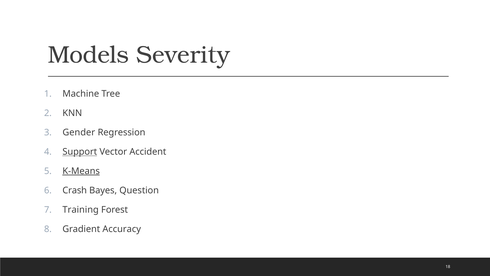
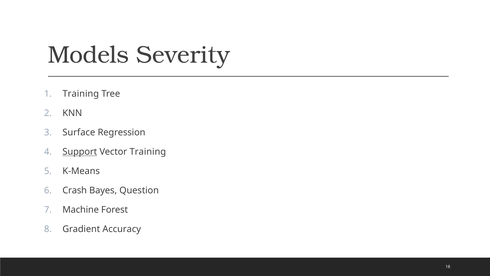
Machine: Machine -> Training (81, 94)
Gender: Gender -> Surface (79, 132)
Vector Accident: Accident -> Training (148, 152)
K-Means underline: present -> none (81, 171)
Training: Training -> Machine (81, 209)
